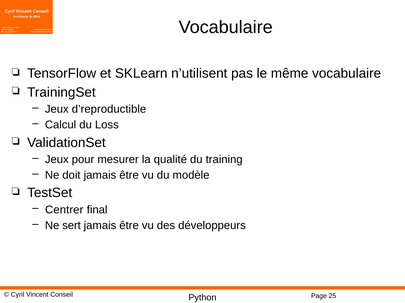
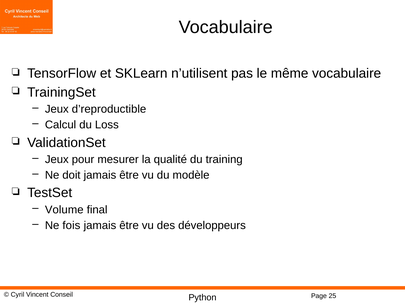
Centrer: Centrer -> Volume (64, 210)
sert: sert -> fois (71, 226)
